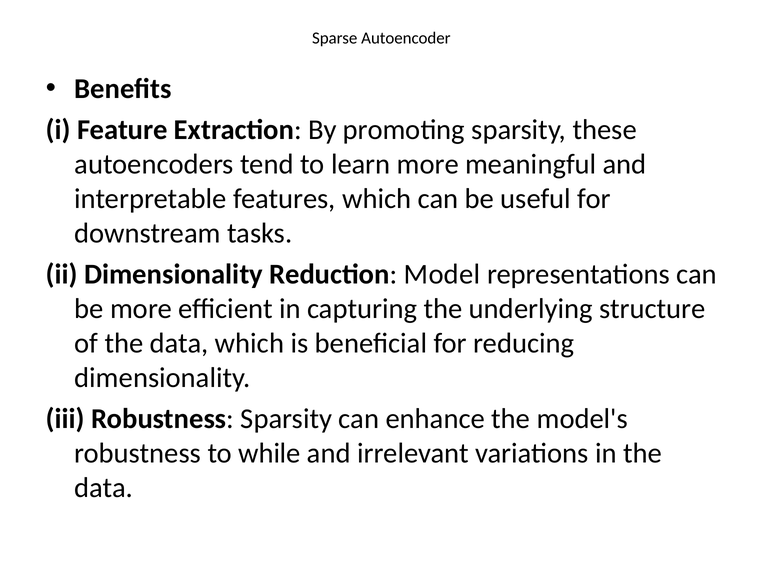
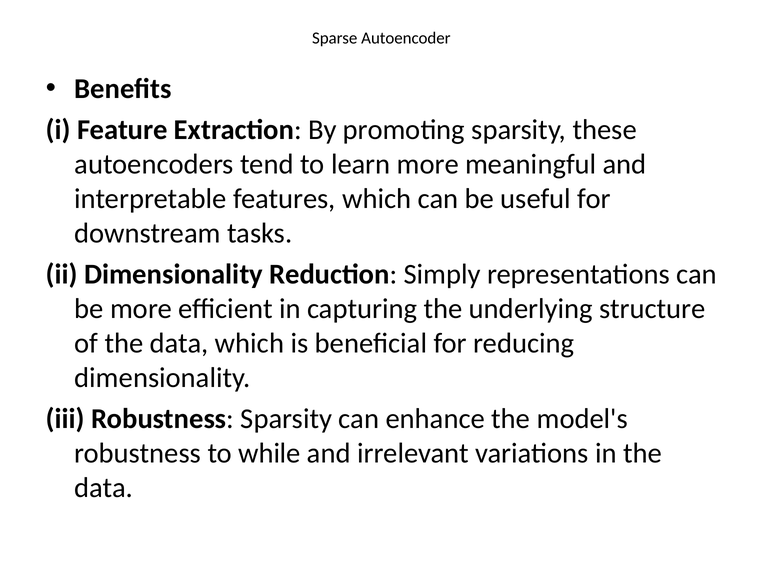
Model: Model -> Simply (442, 274)
